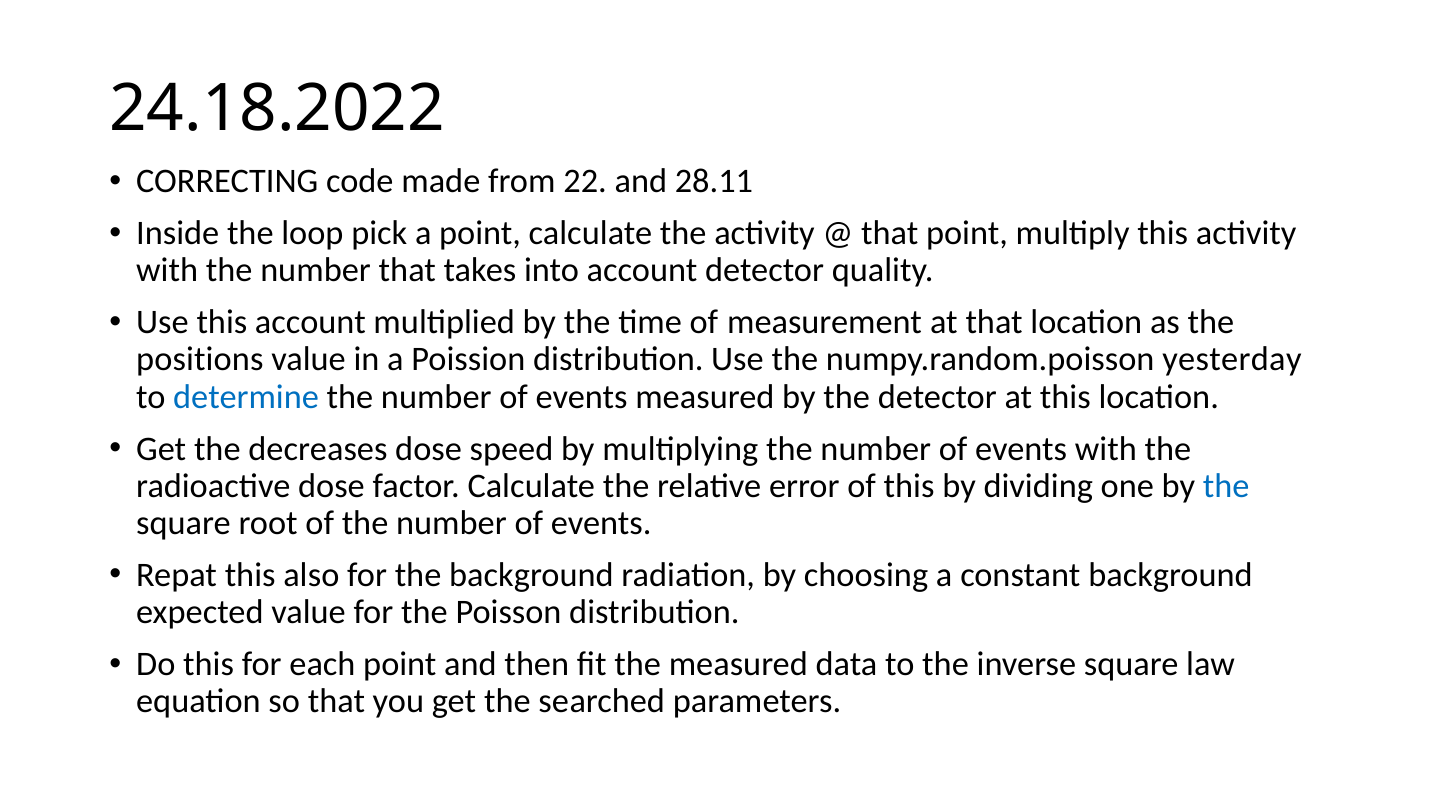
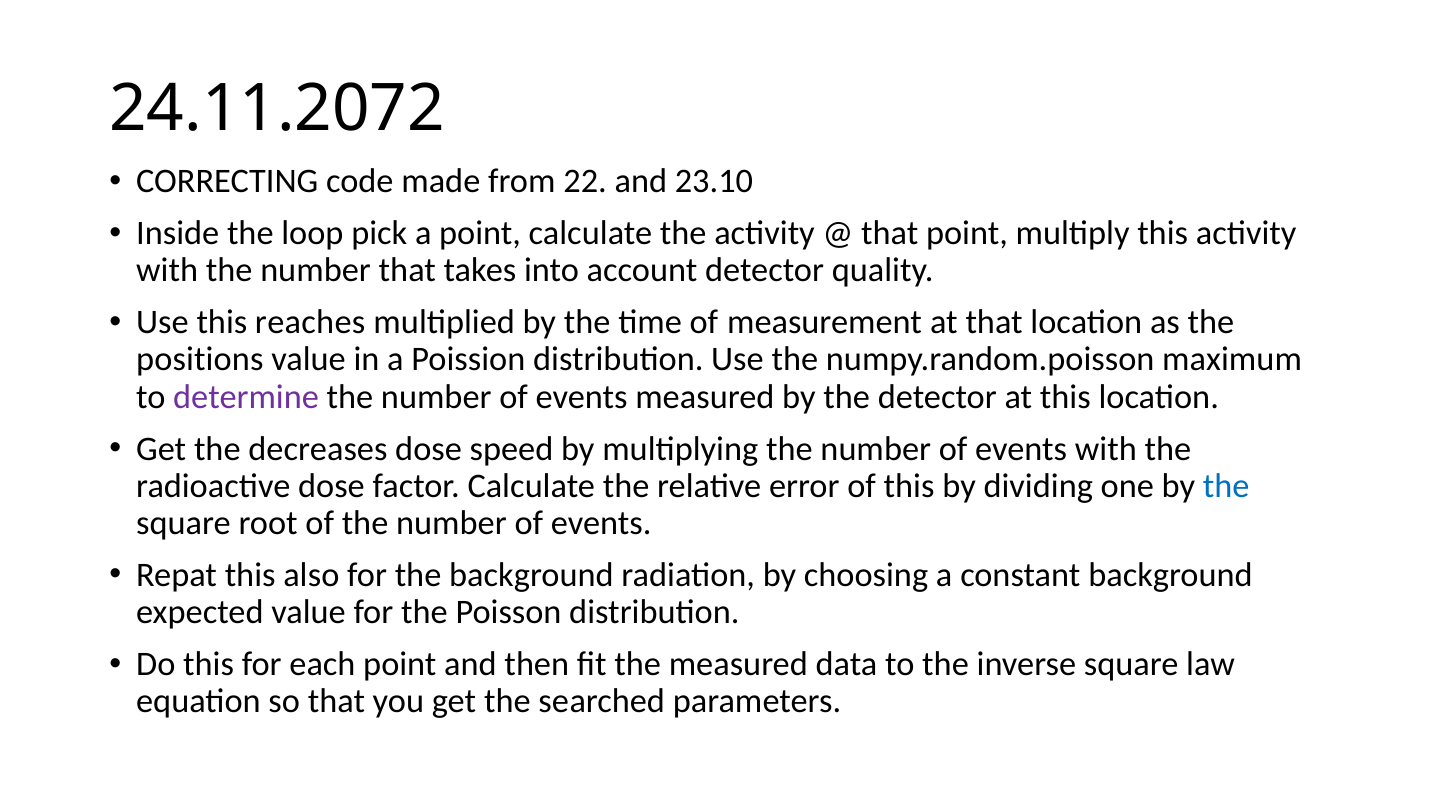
24.18.2022: 24.18.2022 -> 24.11.2072 (277, 109)
28.11: 28.11 -> 23.10 (714, 181)
this account: account -> reaches (310, 322)
yesterday: yesterday -> maximum (1232, 359)
determine colour: blue -> purple (246, 397)
